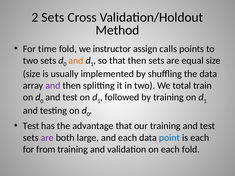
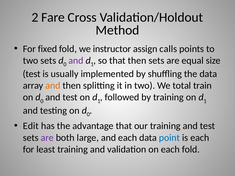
2 Sets: Sets -> Fare (53, 17)
time: time -> fixed (47, 49)
and colour: orange -> purple (76, 61)
size: size -> test (32, 74)
and colour: purple -> orange (53, 86)
Test: Test -> Edit (31, 126)
from: from -> least (46, 150)
